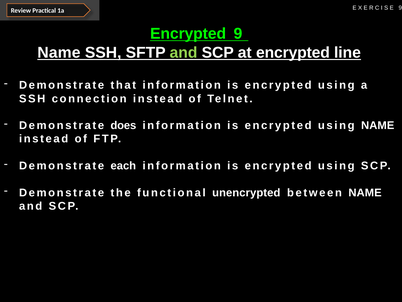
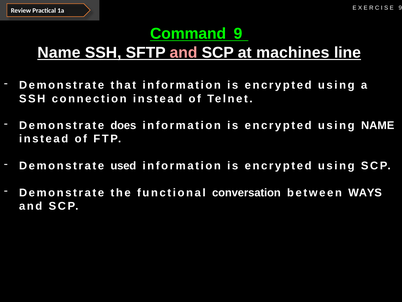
Encrypted: Encrypted -> Command (188, 34)
and colour: light green -> pink (184, 53)
at encrypted: encrypted -> machines (293, 53)
each: each -> used (123, 166)
unencrypted: unencrypted -> conversation (246, 192)
between NAME: NAME -> WAYS (365, 192)
